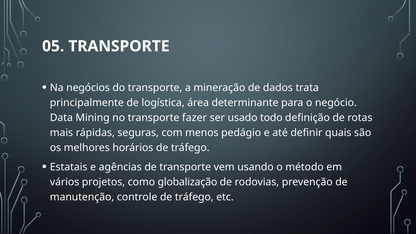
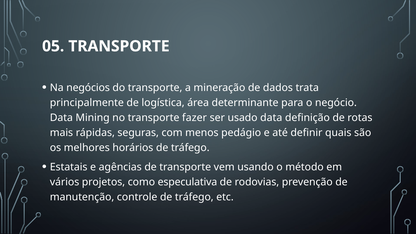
usado todo: todo -> data (271, 118)
globalização: globalização -> especulativa (187, 182)
